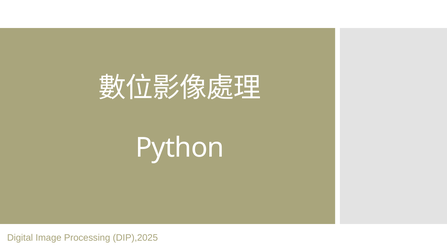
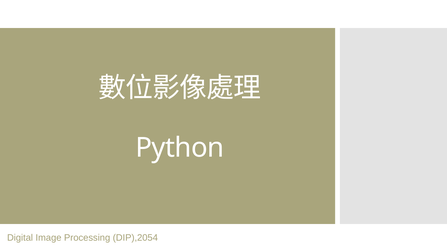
DIP),2025: DIP),2025 -> DIP),2054 (135, 237)
